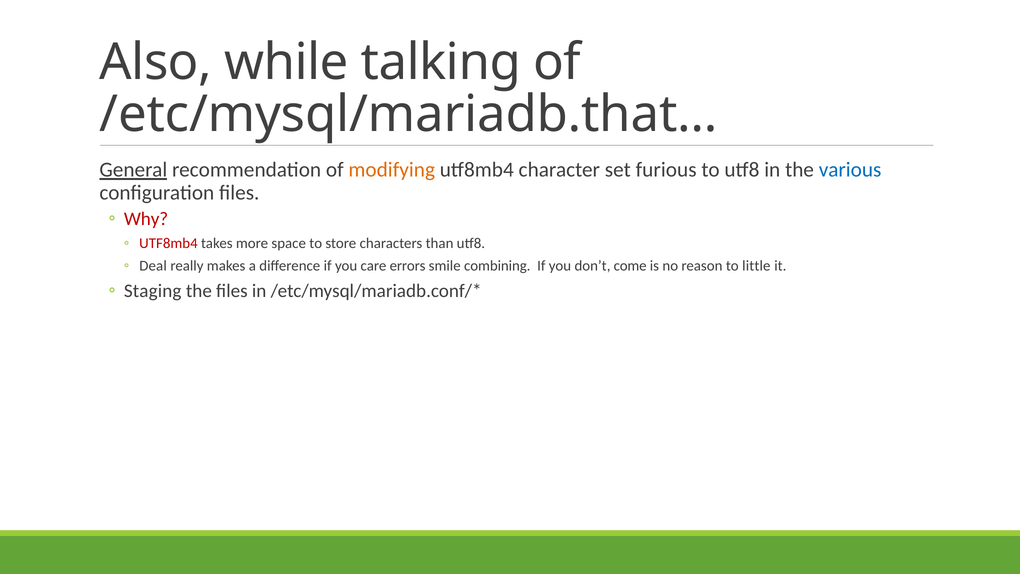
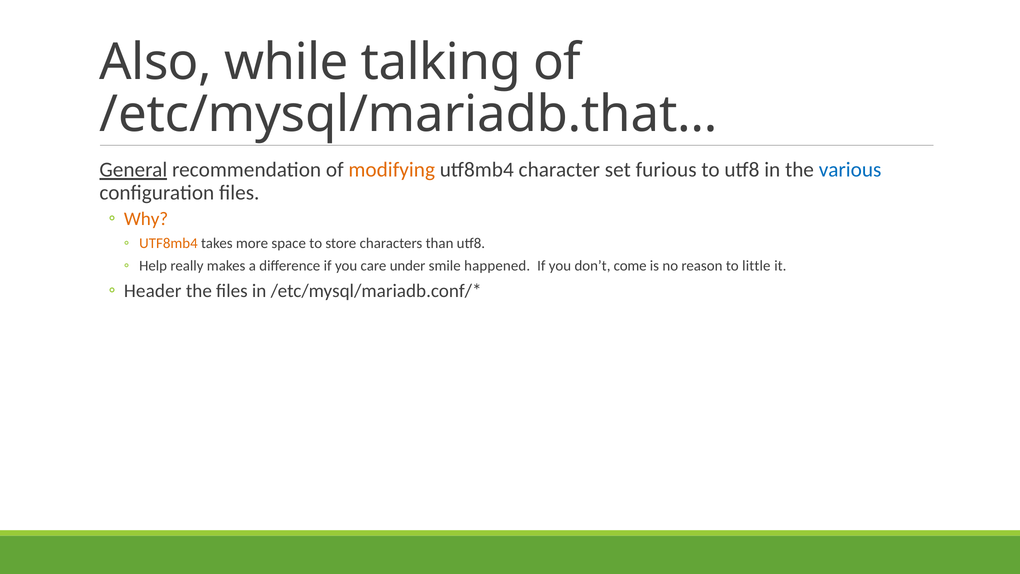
Why colour: red -> orange (146, 219)
UTF8mb4 colour: red -> orange (168, 243)
Deal: Deal -> Help (153, 266)
errors: errors -> under (408, 266)
combining: combining -> happened (497, 266)
Staging: Staging -> Header (153, 291)
